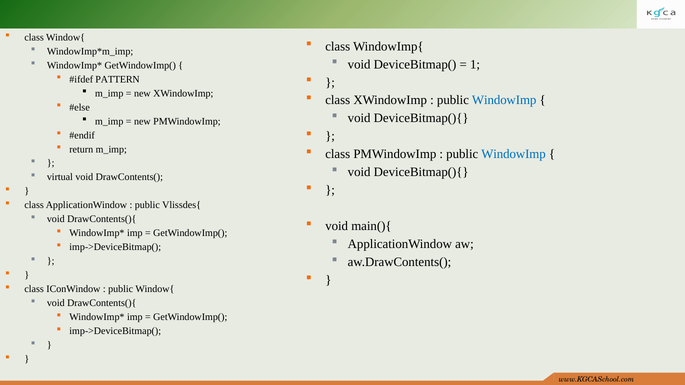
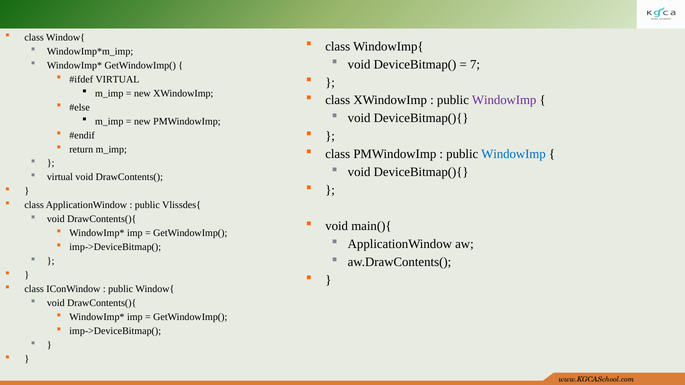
1: 1 -> 7 (475, 64)
PATTERN: PATTERN -> VIRTUAL (117, 79)
WindowImp colour: blue -> purple (504, 100)
